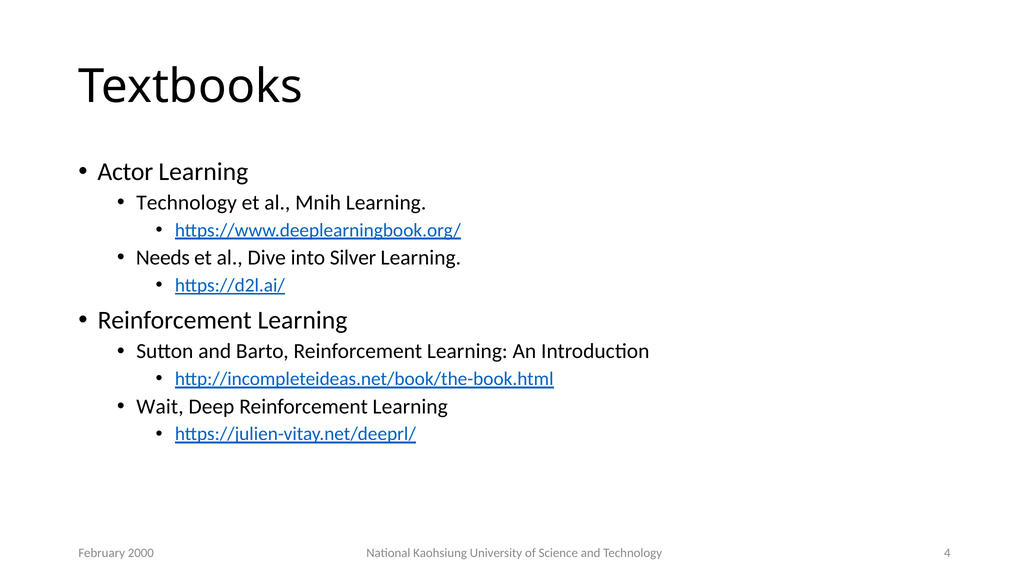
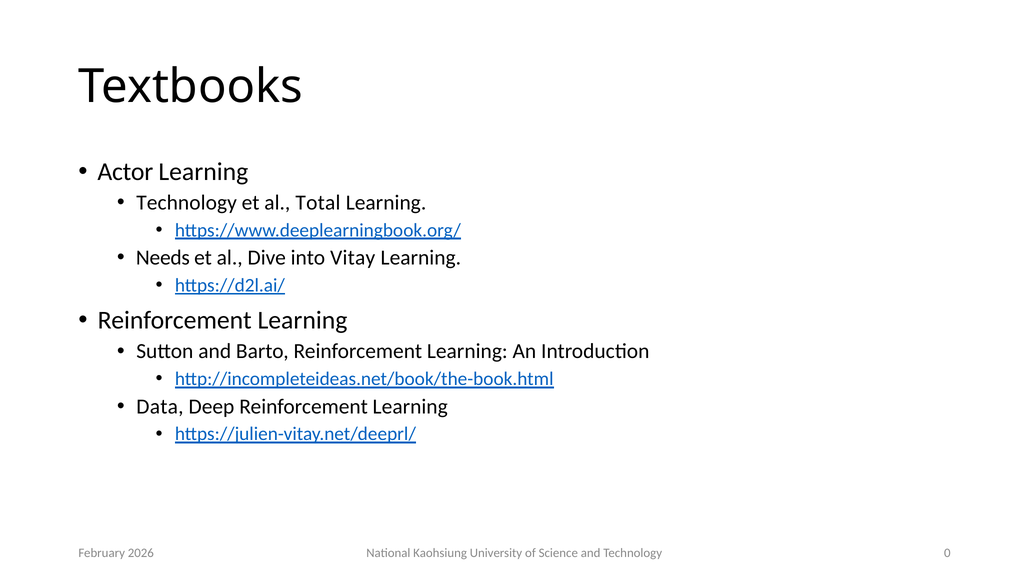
Mnih: Mnih -> Total (318, 203)
Silver: Silver -> Vitay (353, 258)
Wait: Wait -> Data (160, 406)
4: 4 -> 0 (947, 553)
2000: 2000 -> 2026 (141, 553)
